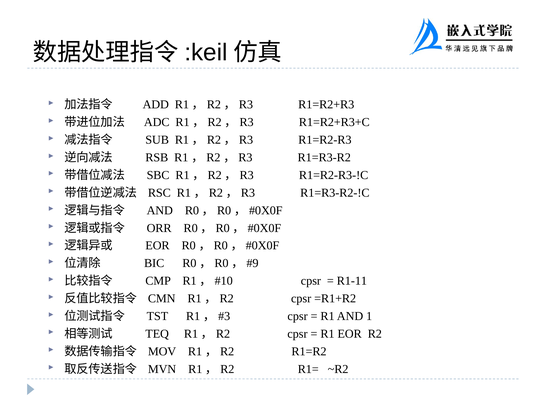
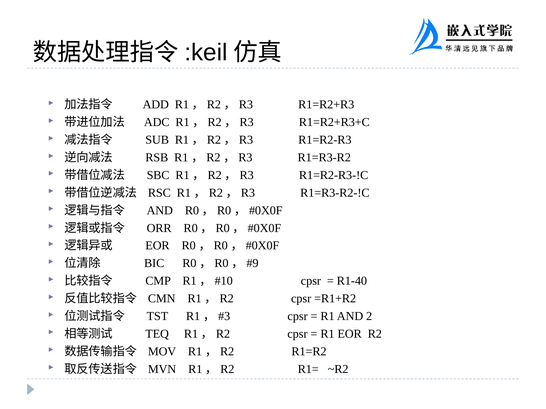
R1-11: R1-11 -> R1-40 (352, 281)
1: 1 -> 2 (369, 317)
